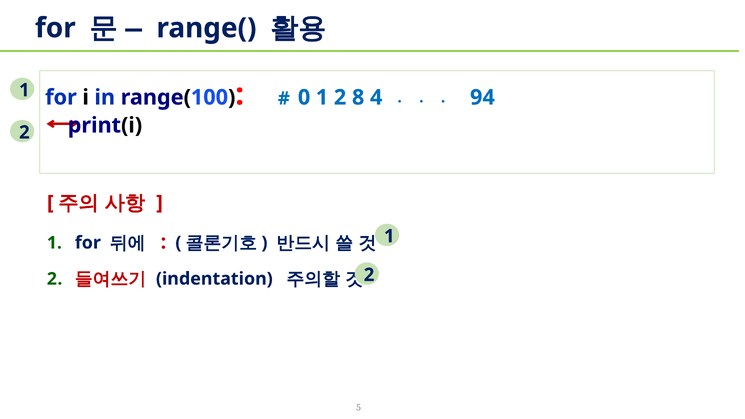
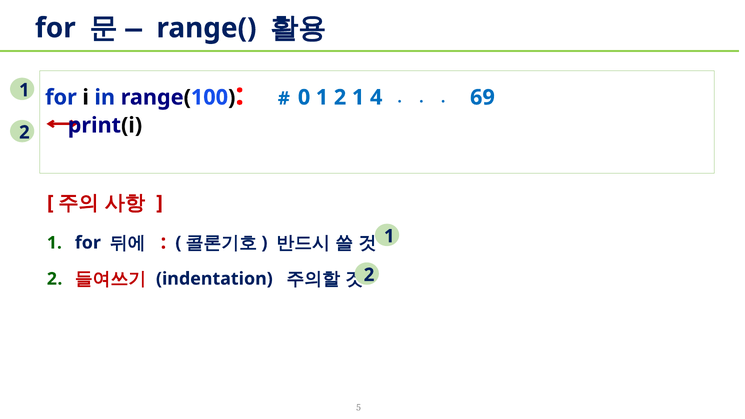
2 8: 8 -> 1 (358, 97)
94: 94 -> 69 (482, 97)
